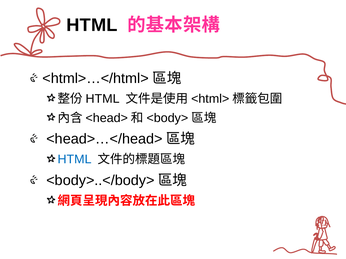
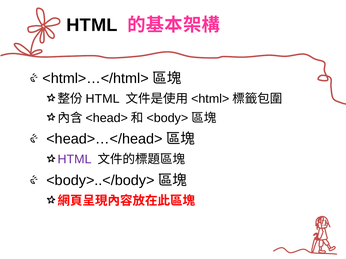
HTML colour: blue -> purple (75, 160)
